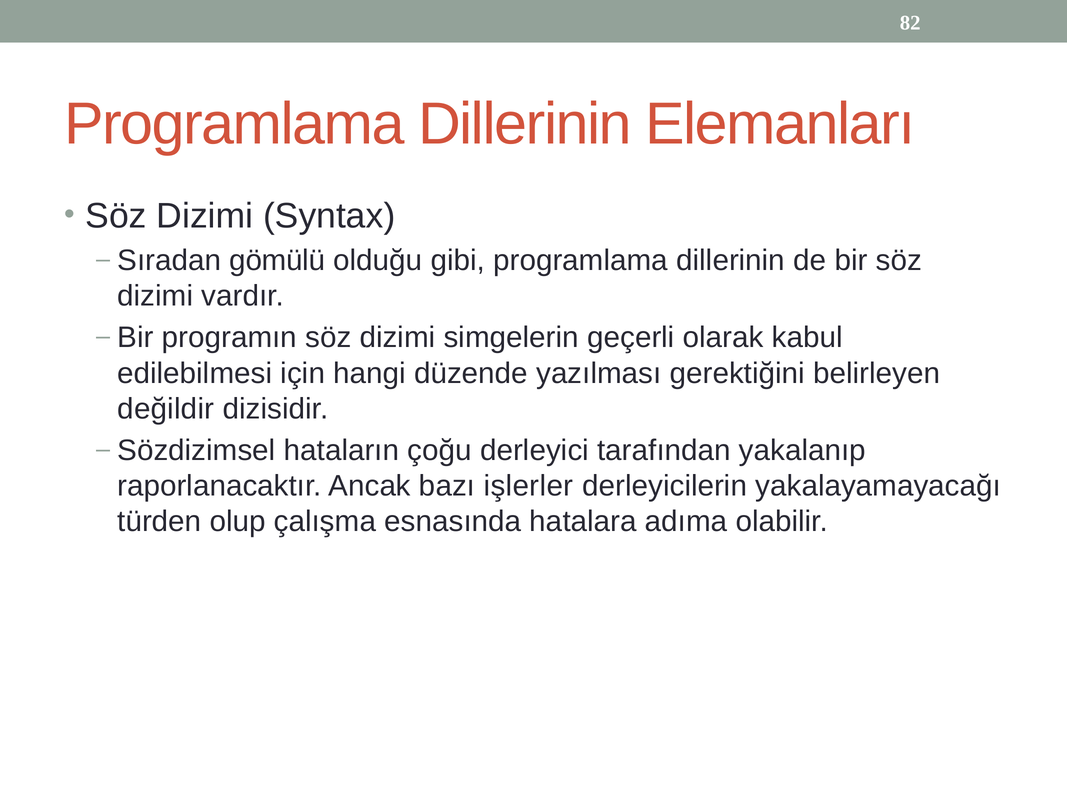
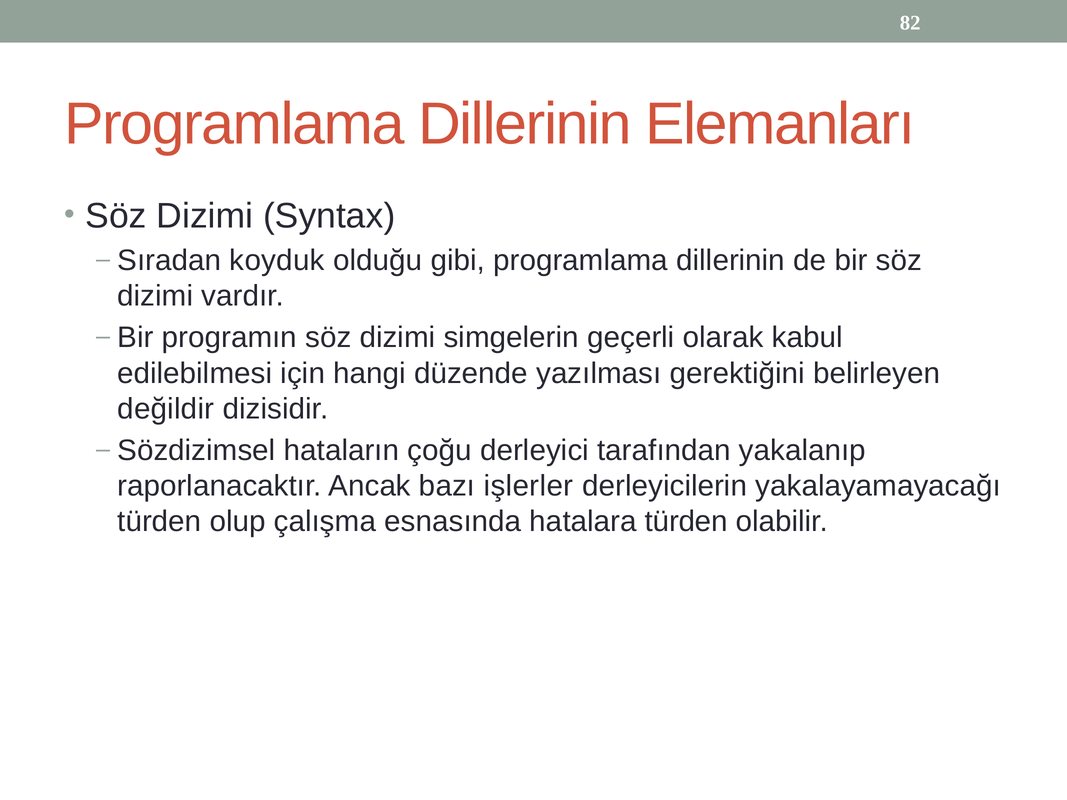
gömülü: gömülü -> koyduk (277, 261)
hatalara adıma: adıma -> türden (686, 522)
